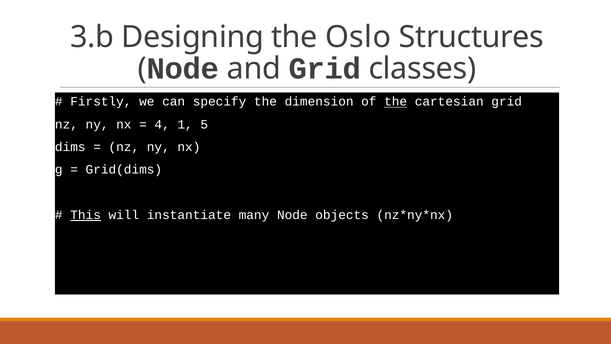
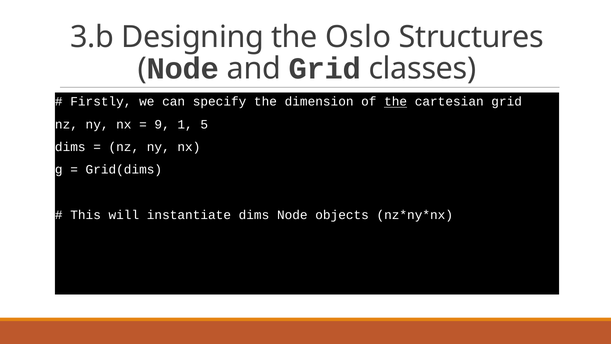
4: 4 -> 9 (162, 124)
This underline: present -> none (86, 215)
instantiate many: many -> dims (254, 215)
